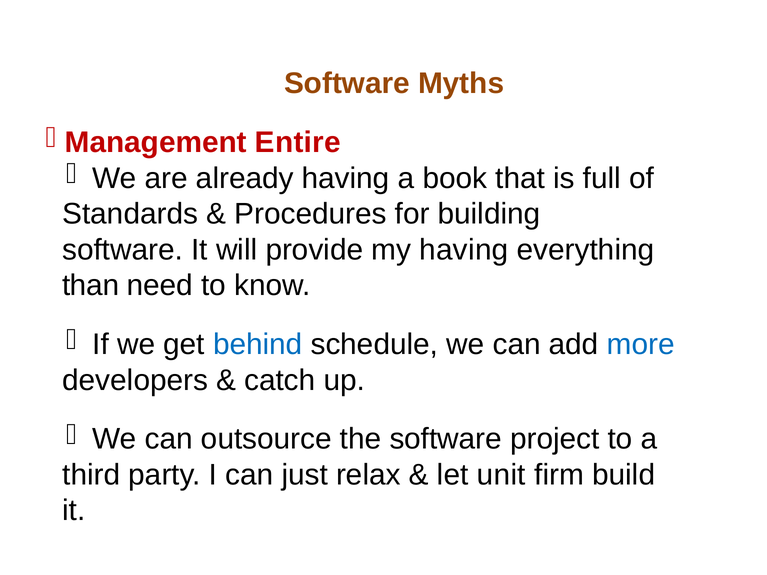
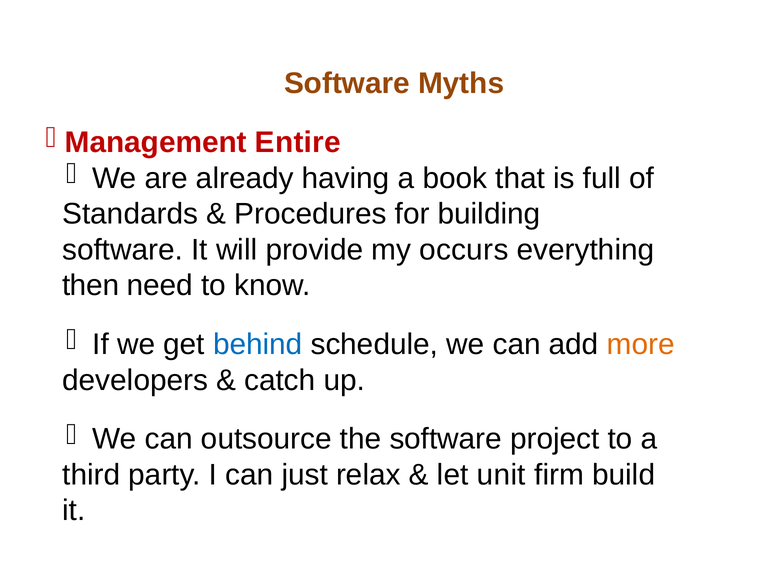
my having: having -> occurs (464, 250)
than: than -> then (91, 286)
more colour: blue -> orange (641, 345)
